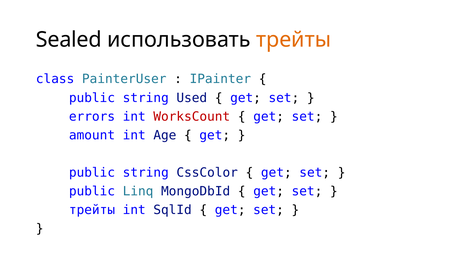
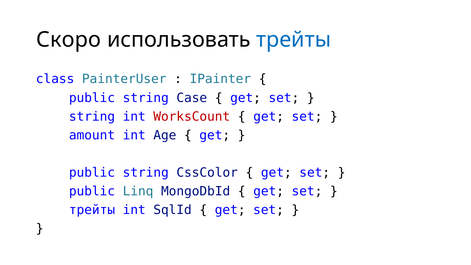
Sealed: Sealed -> Скоро (69, 40)
трейты colour: orange -> blue (294, 40)
Used: Used -> Case (192, 98)
errors: errors -> string (92, 116)
